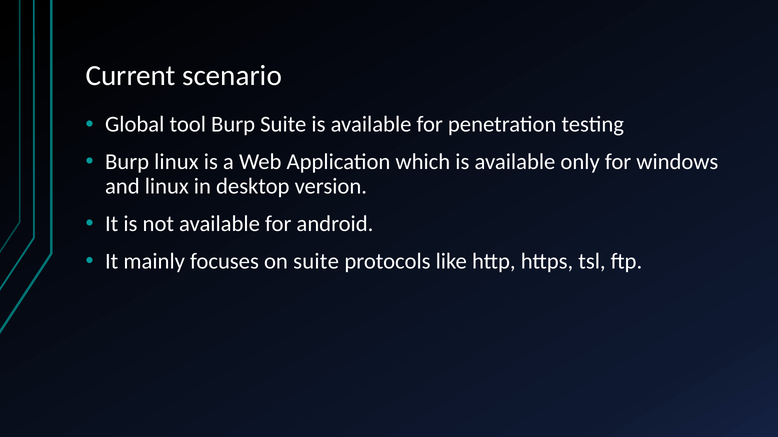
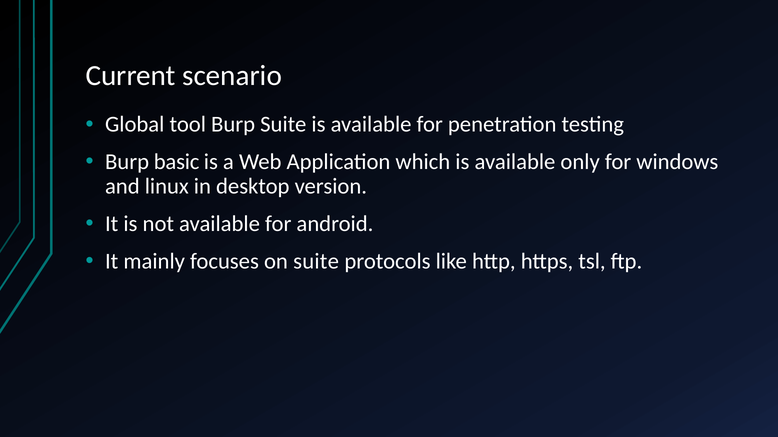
Burp linux: linux -> basic (177, 162)
